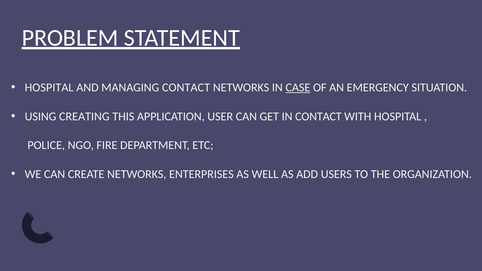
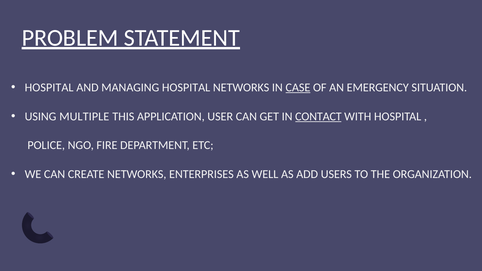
MANAGING CONTACT: CONTACT -> HOSPITAL (186, 88)
CREATING: CREATING -> MULTIPLE (84, 116)
CONTACT underline: none -> present (318, 116)
